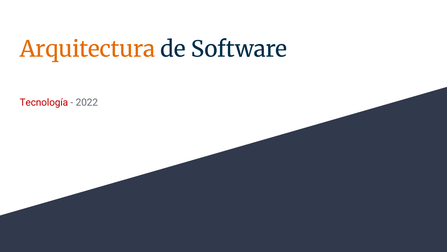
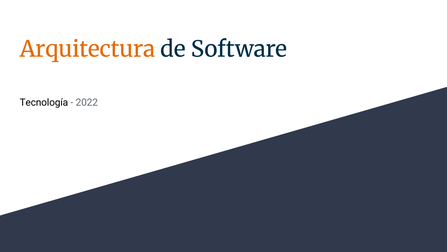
Tecnología colour: red -> black (44, 102)
